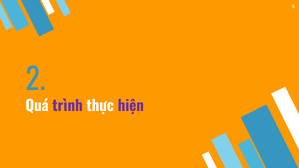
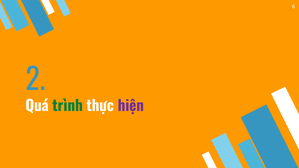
trình colour: purple -> green (68, 106)
